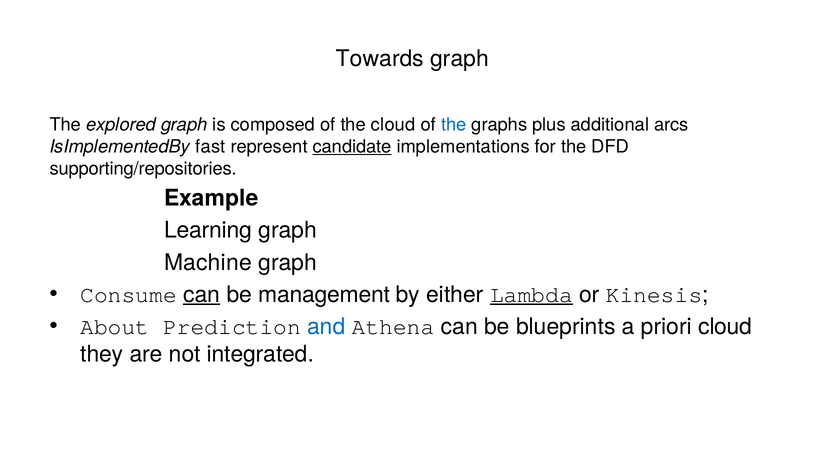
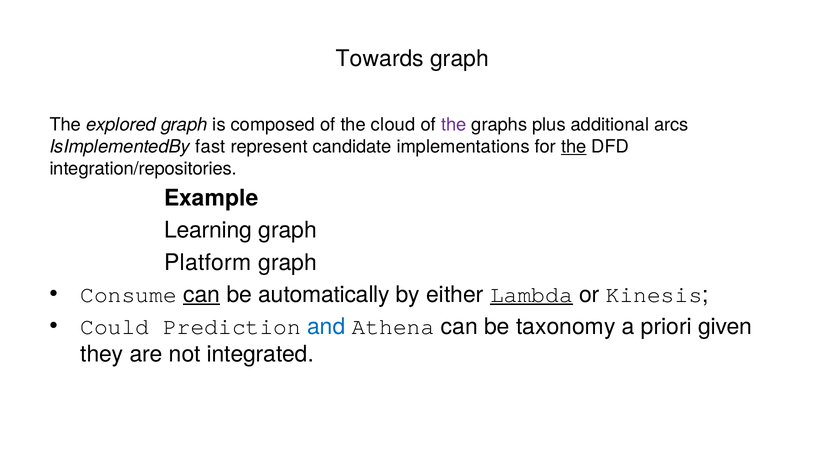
the colour: blue -> purple (454, 125)
candidate underline: present -> none (352, 147)
the underline: none -> present (574, 147)
supporting/repositories: supporting/repositories -> integration/repositories (143, 169)
Machine: Machine -> Platform (208, 263)
management: management -> automatically (324, 295)
About: About -> Could (115, 327)
blueprints: blueprints -> taxonomy (566, 327)
priori cloud: cloud -> given (725, 327)
